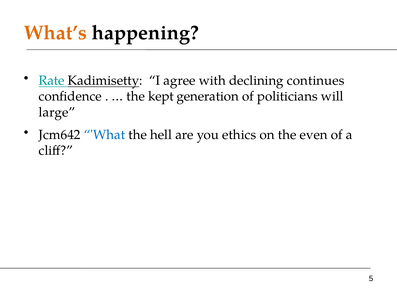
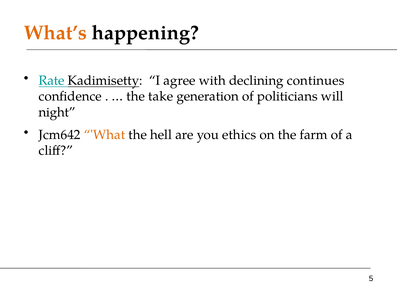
kept: kept -> take (161, 96)
large: large -> night (57, 112)
What colour: blue -> orange (104, 135)
even: even -> farm (314, 135)
